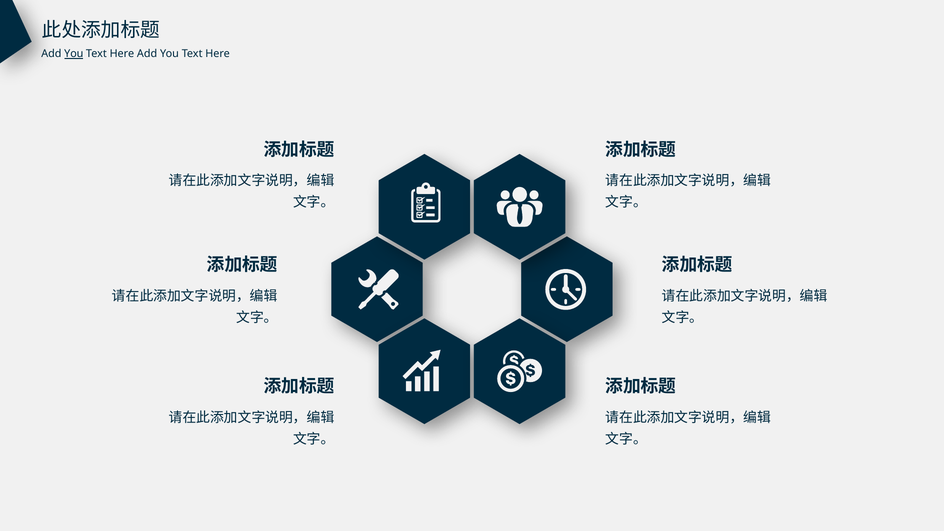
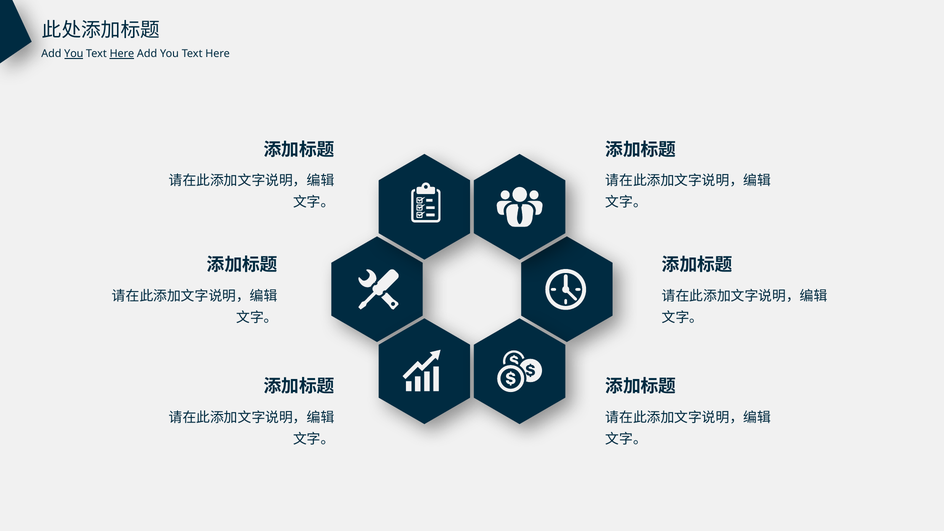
Here underline: none -> present (122, 54)
